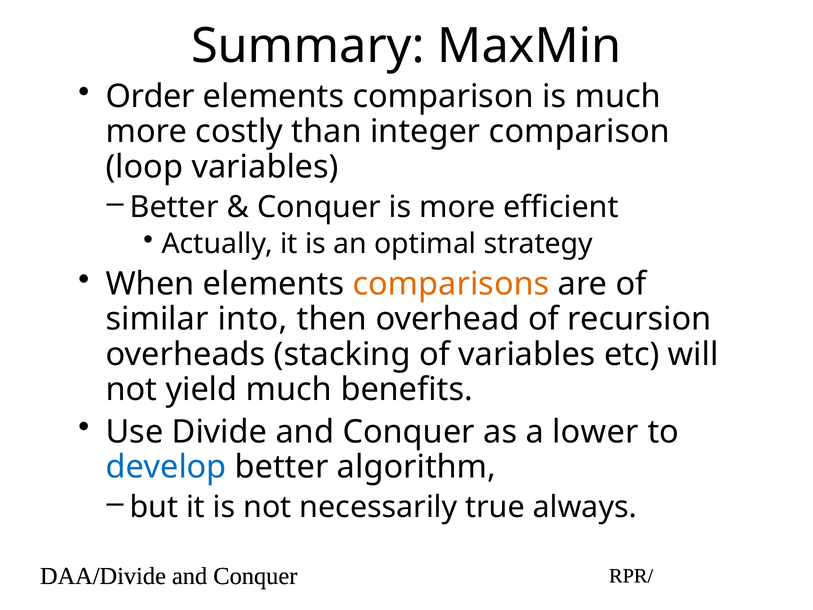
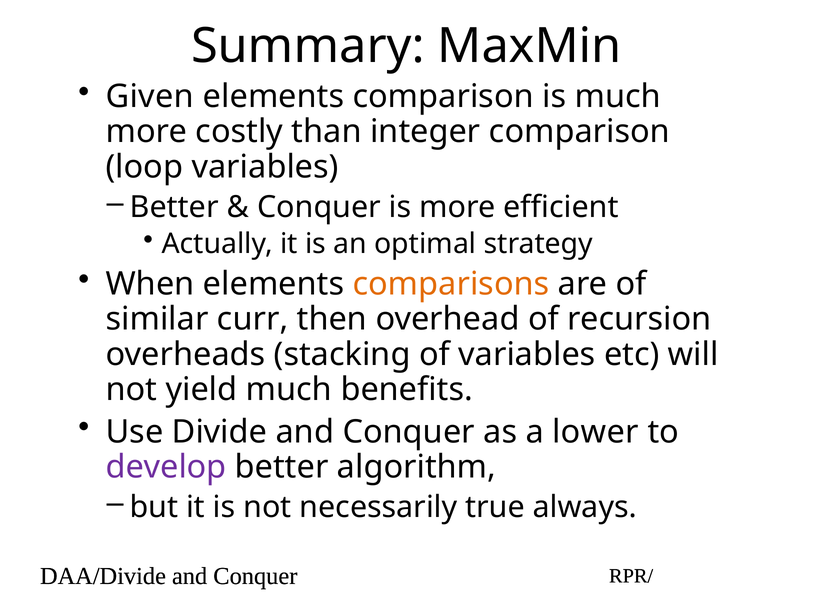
Order: Order -> Given (150, 97)
into: into -> curr (253, 319)
develop colour: blue -> purple (166, 467)
